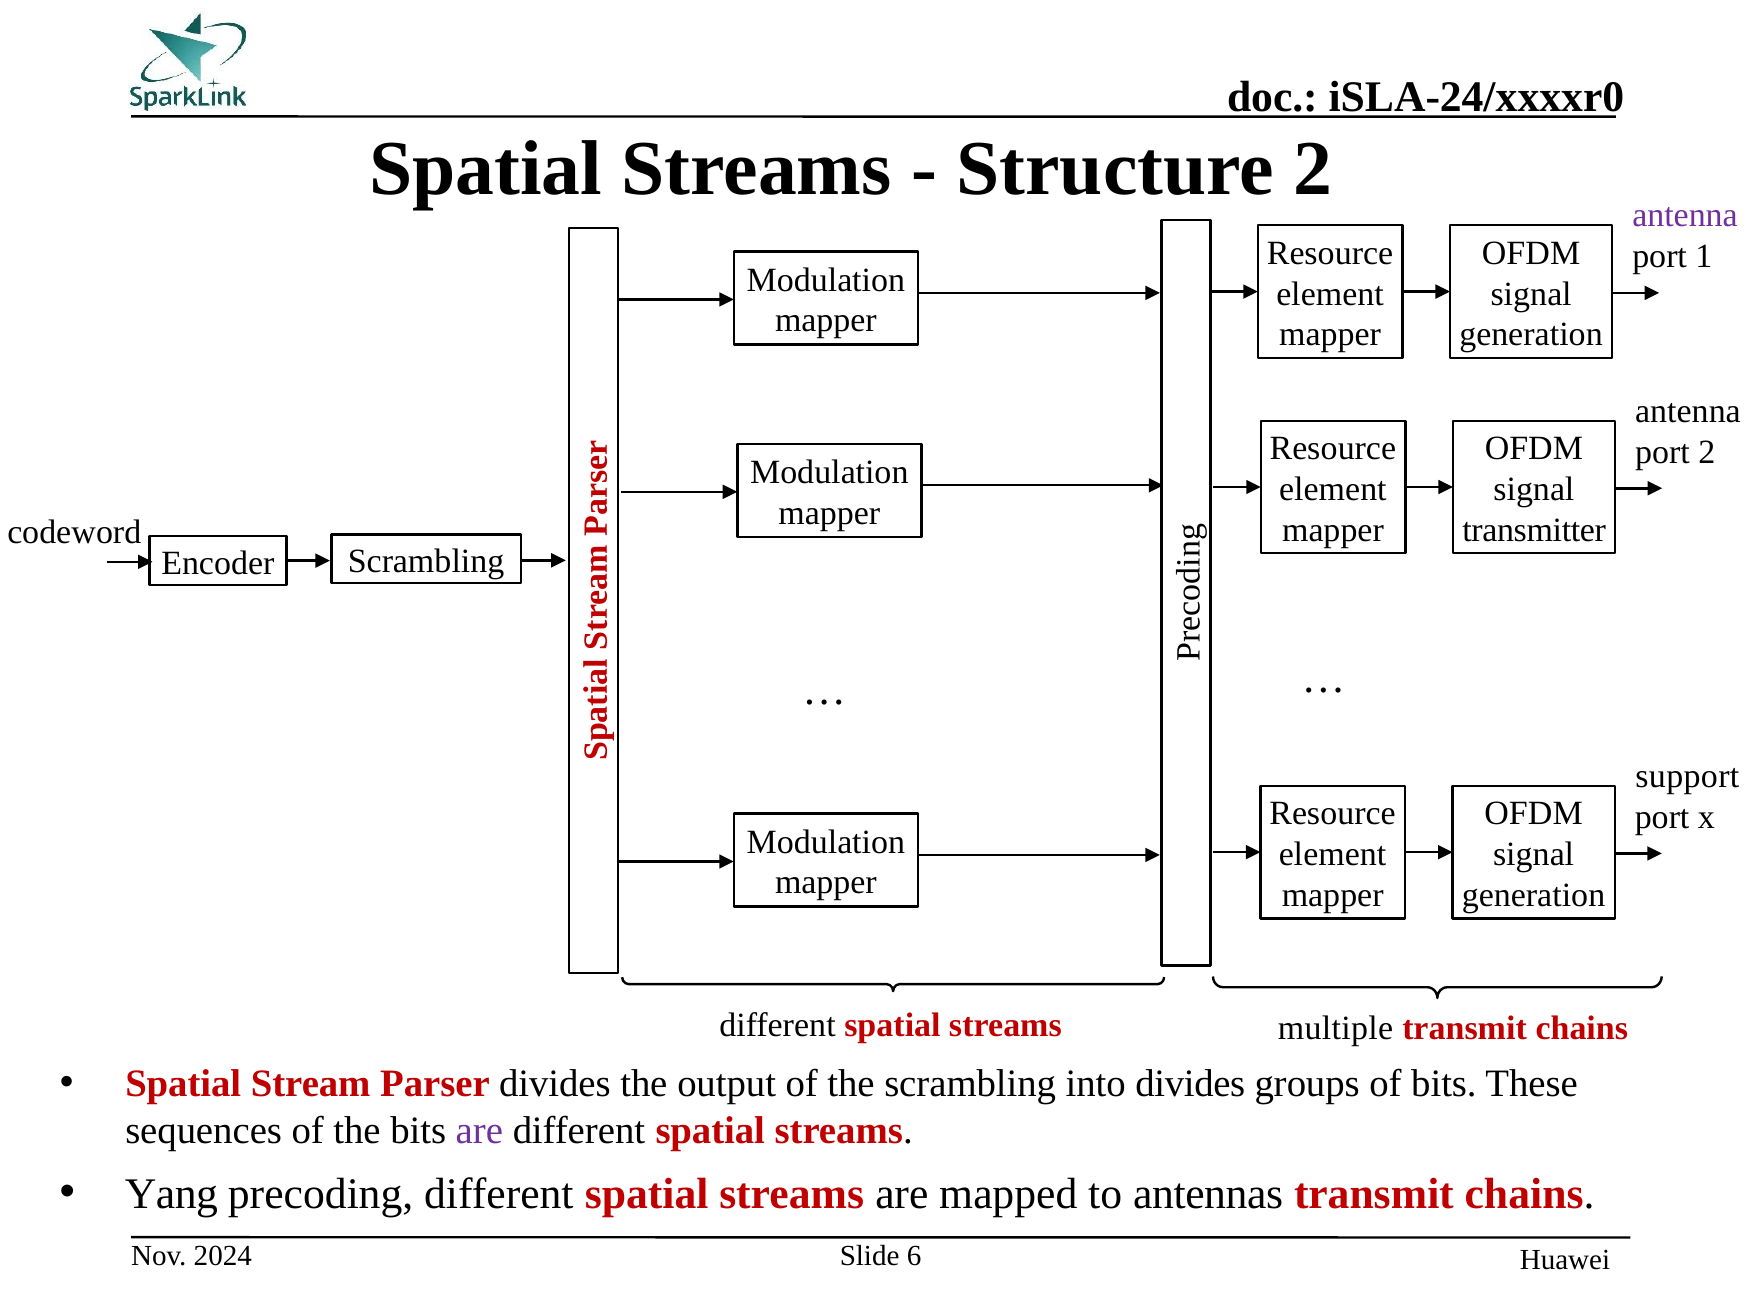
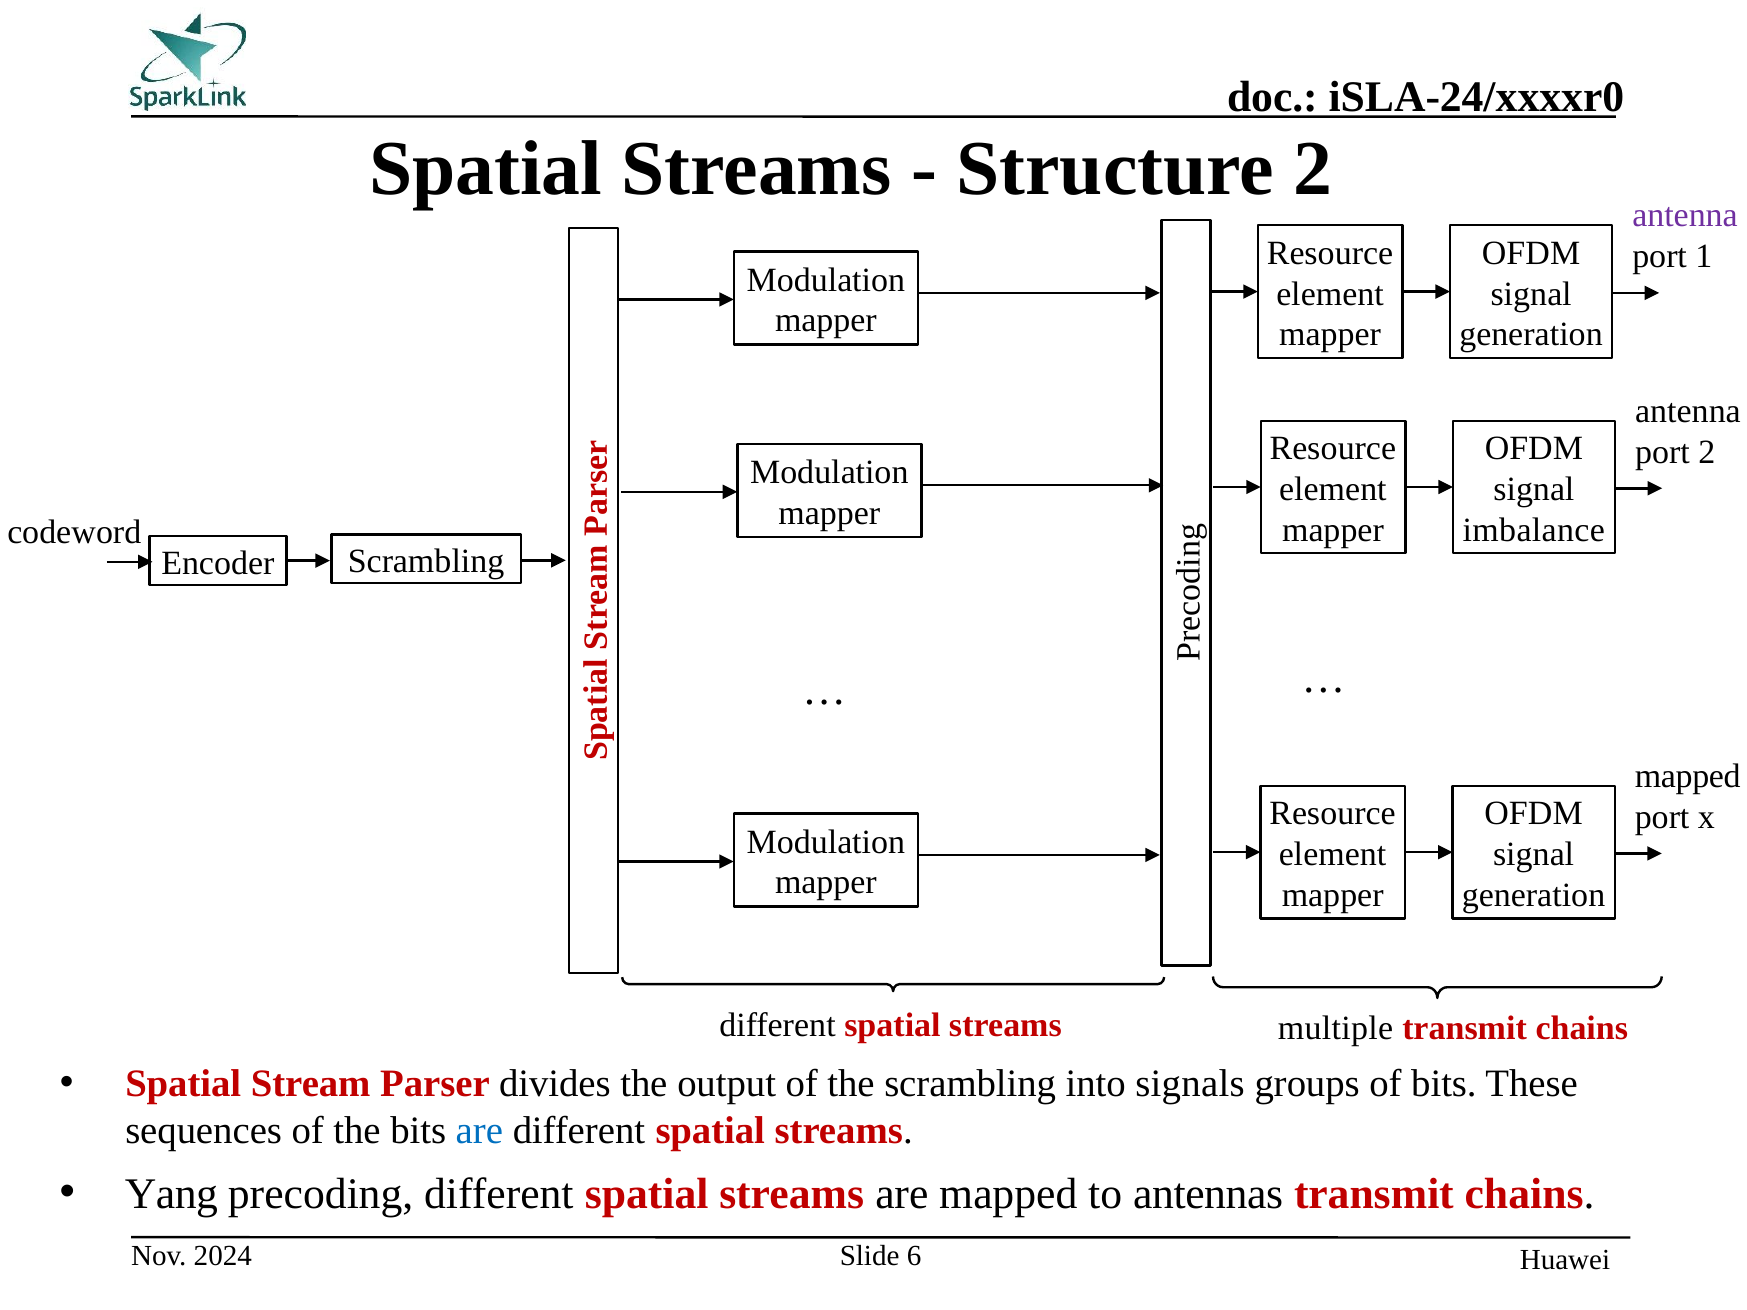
transmitter: transmitter -> imbalance (1534, 530)
support: support -> mapped (1688, 777)
into divides: divides -> signals (1190, 1084)
are colour: purple -> blue (479, 1131)
